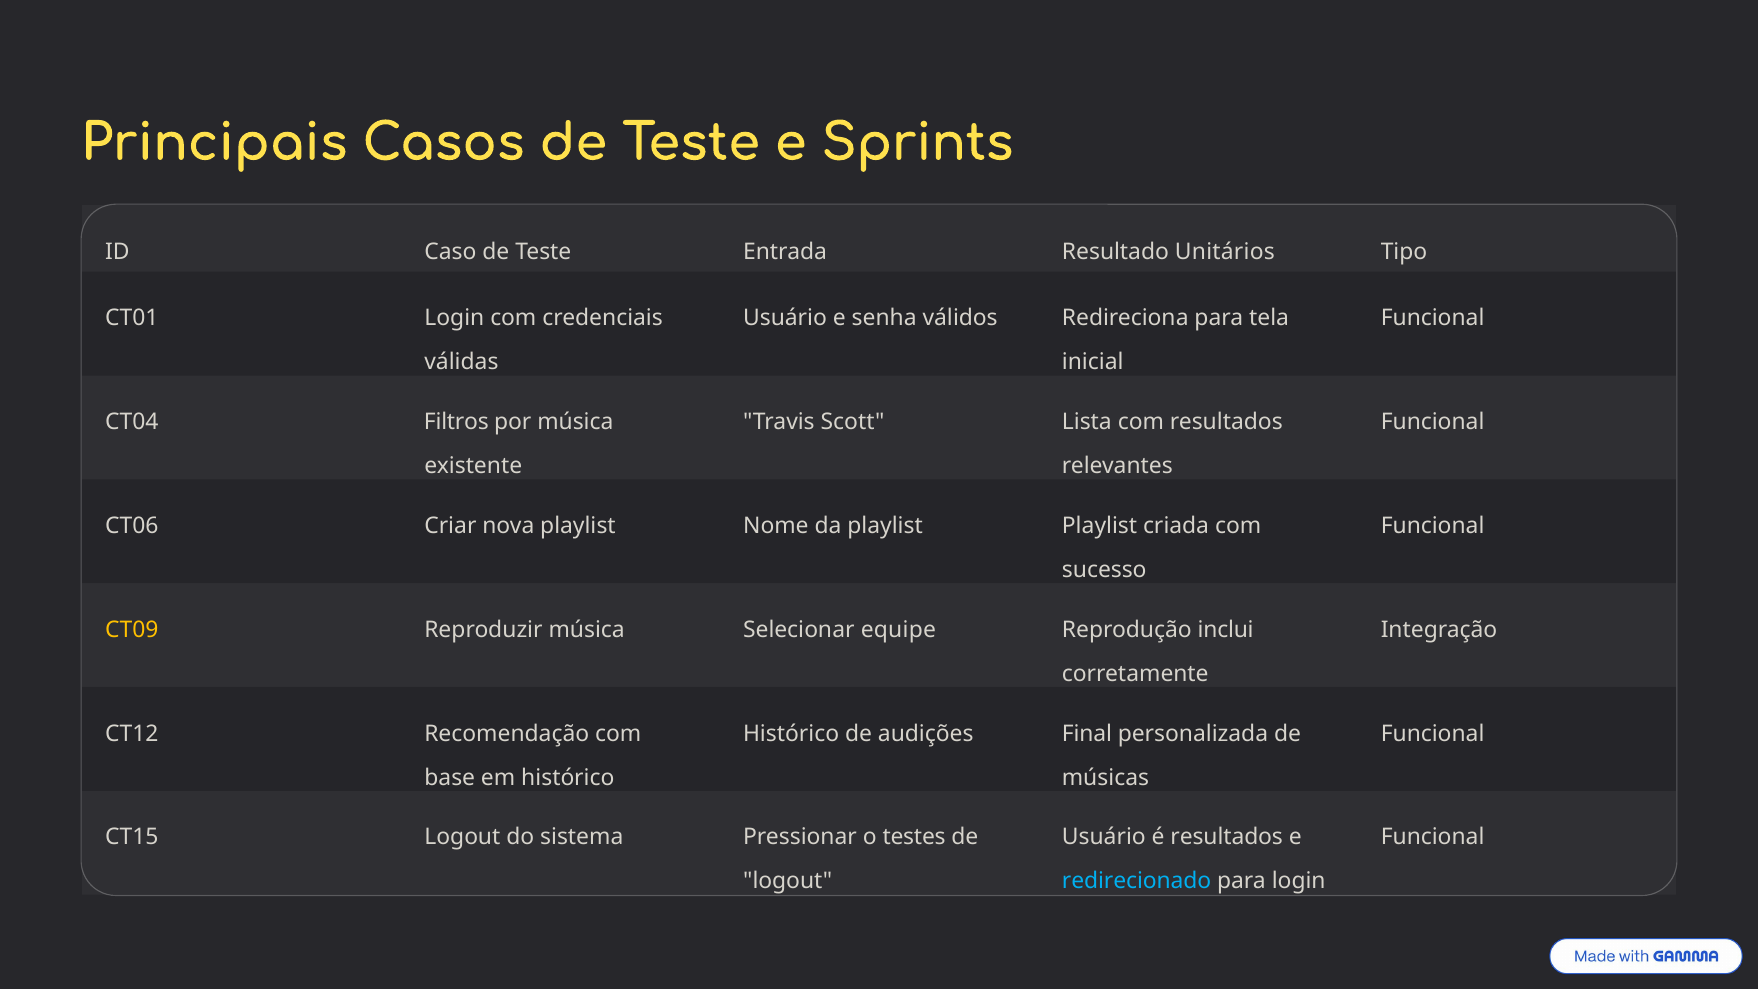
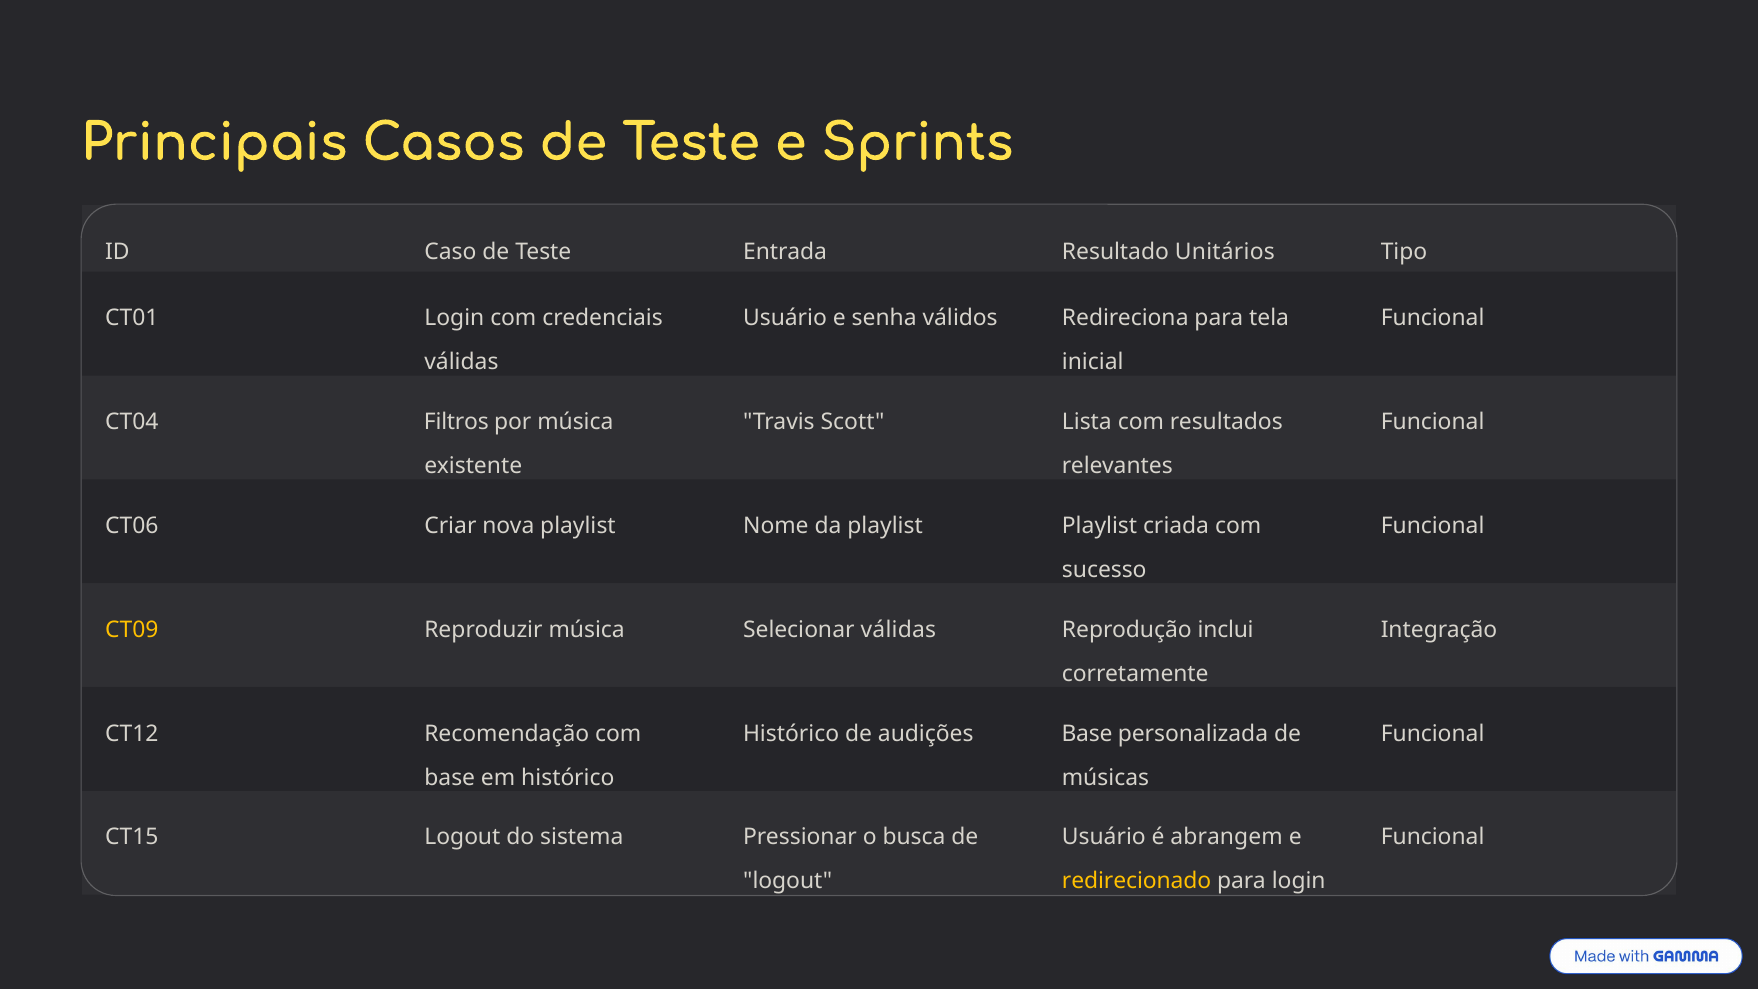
Selecionar equipe: equipe -> válidas (898, 630)
audições Final: Final -> Base (1087, 734)
testes: testes -> busca (914, 837)
é resultados: resultados -> abrangem (1227, 837)
redirecionado colour: light blue -> yellow (1137, 881)
